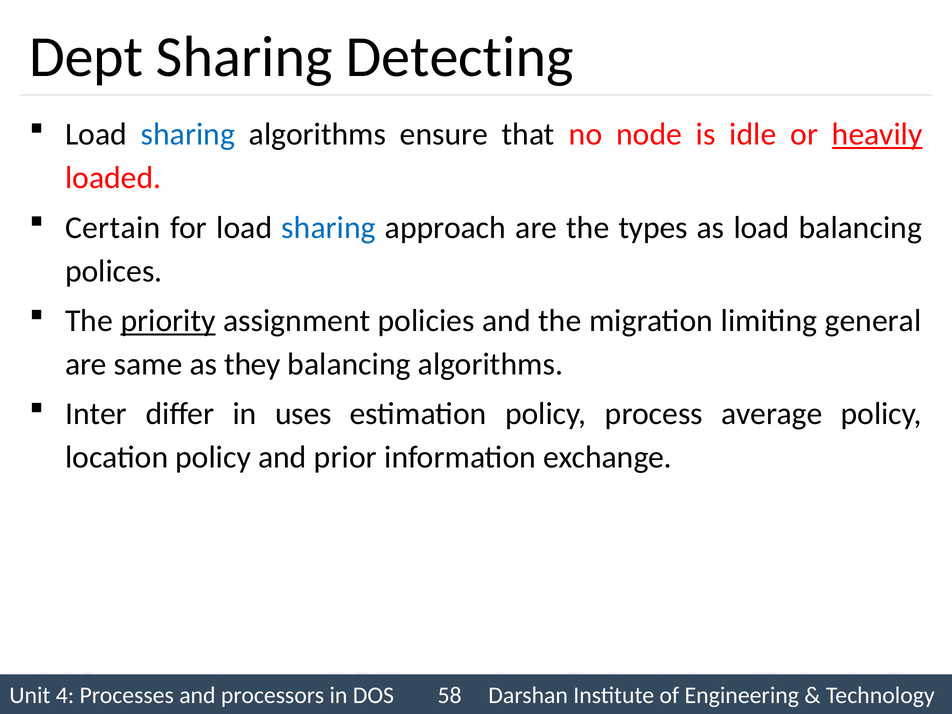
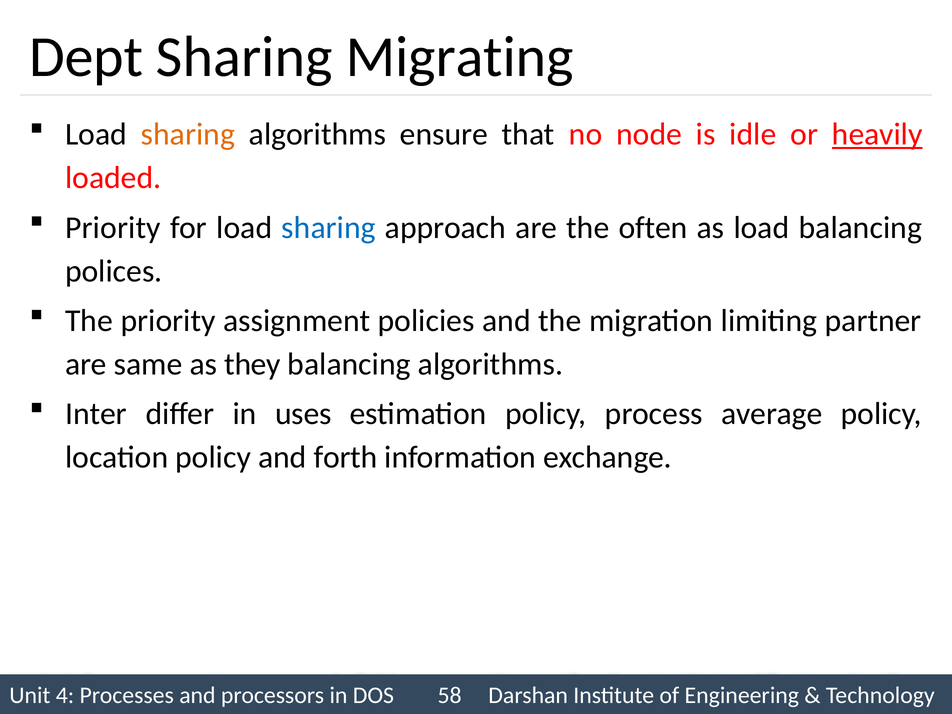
Detecting: Detecting -> Migrating (460, 57)
sharing colour: blue -> orange (188, 134)
Certain: Certain -> Priority (113, 228)
types: types -> often (653, 228)
priority underline: present -> none (168, 321)
general: general -> partner (873, 321)
prior: prior -> forth (346, 457)
